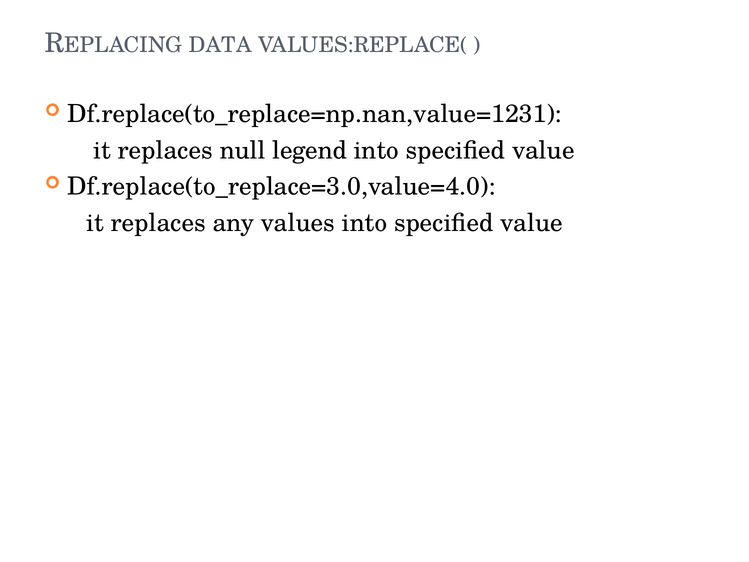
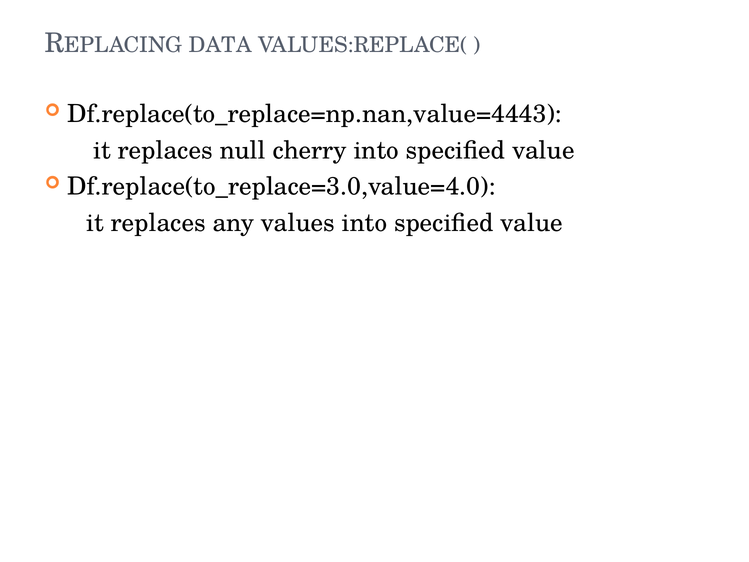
Df.replace(to_replace=np.nan,value=1231: Df.replace(to_replace=np.nan,value=1231 -> Df.replace(to_replace=np.nan,value=4443 (315, 114)
legend: legend -> cherry (310, 150)
